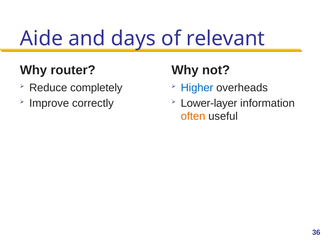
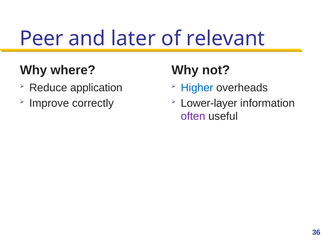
Aide: Aide -> Peer (42, 39)
days: days -> later (133, 39)
router: router -> where (73, 70)
completely: completely -> application (96, 88)
often colour: orange -> purple (193, 116)
